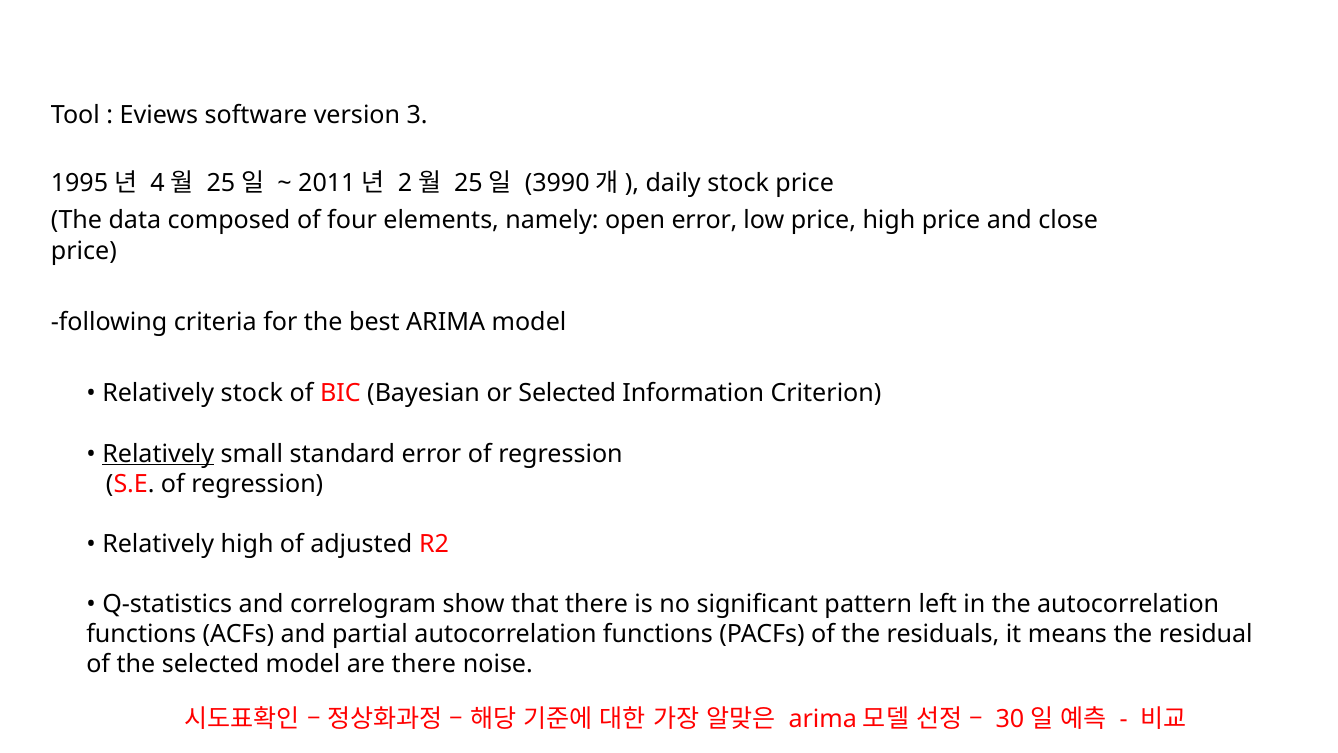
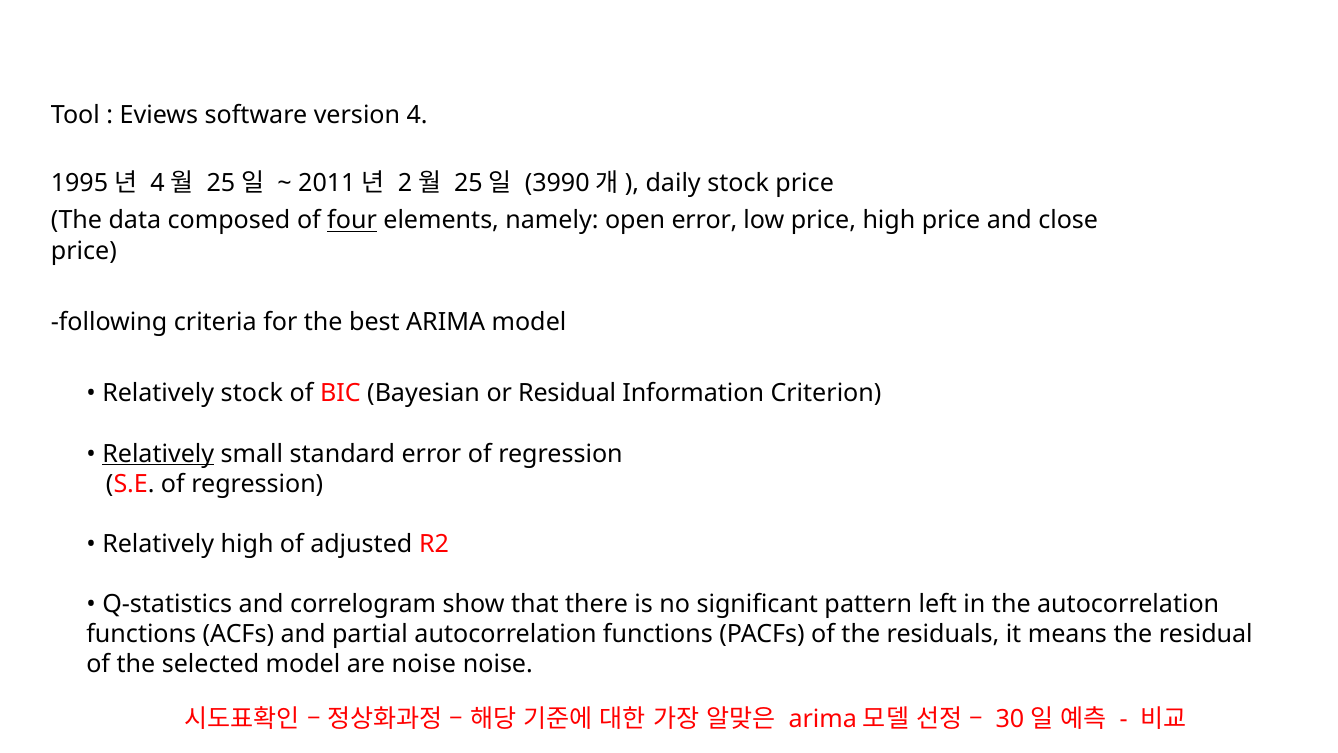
3: 3 -> 4 (417, 115)
four underline: none -> present (352, 221)
or Selected: Selected -> Residual (567, 393)
are there: there -> noise (424, 664)
